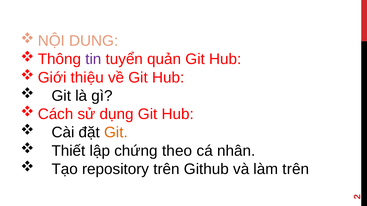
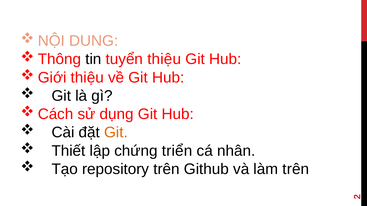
tin colour: purple -> black (93, 59)
tuyển quản: quản -> thiệu (164, 59)
theo: theo -> triển (177, 151)
